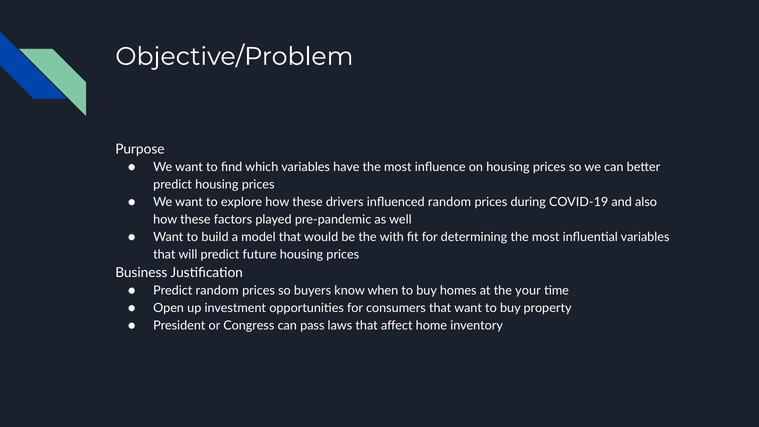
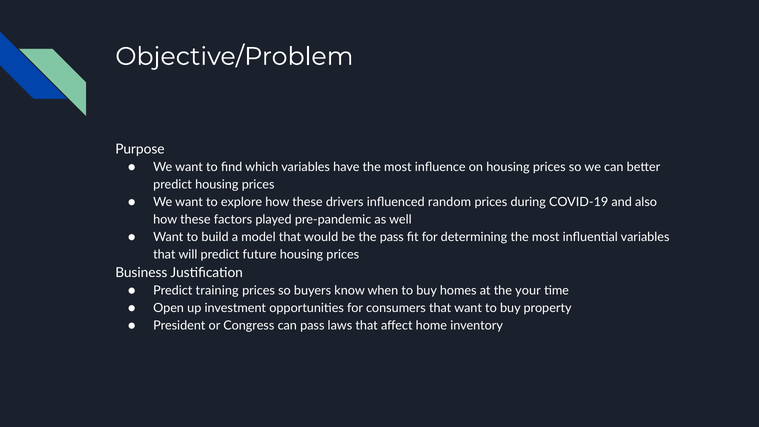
the with: with -> pass (392, 237)
Predict random: random -> training (217, 291)
